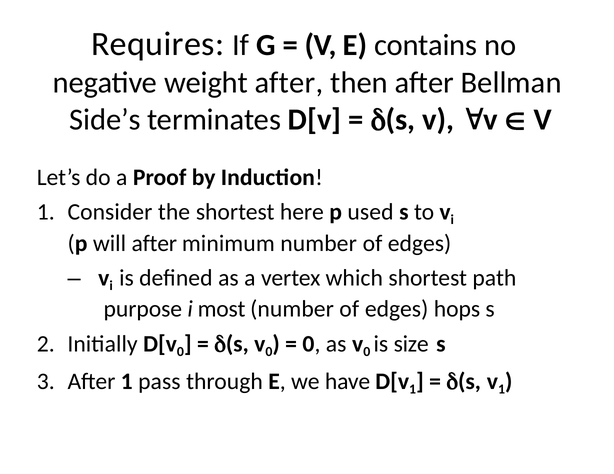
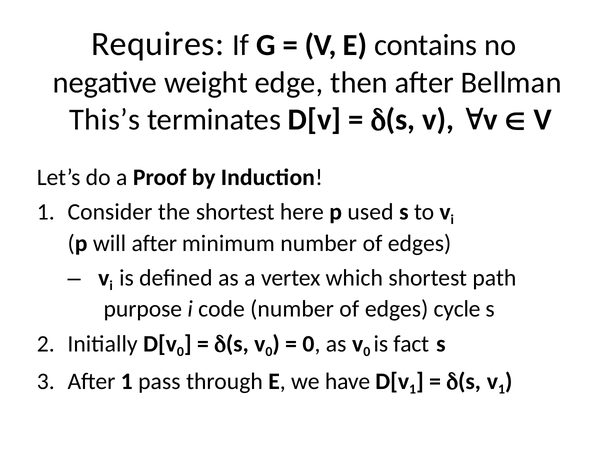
weight after: after -> edge (289, 83)
Side’s: Side’s -> This’s (105, 120)
most: most -> code (221, 309)
hops: hops -> cycle (457, 309)
size: size -> fact (411, 344)
